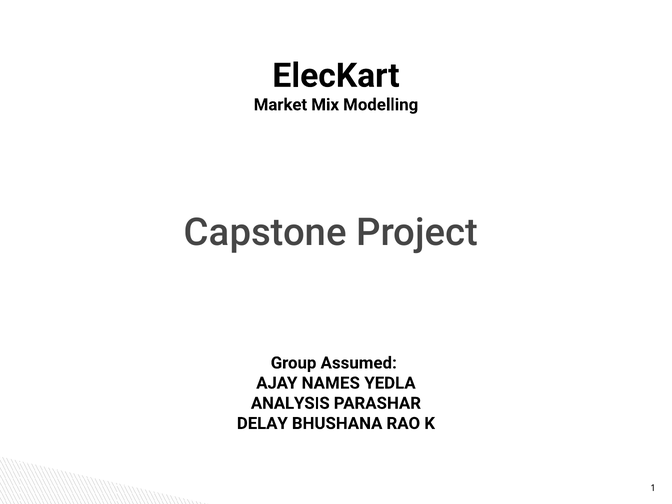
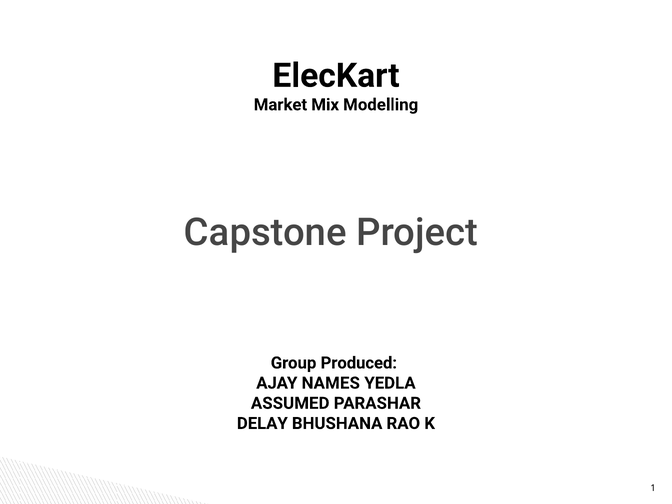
Assumed: Assumed -> Produced (359, 363)
ANALYSIS: ANALYSIS -> ASSUMED (290, 403)
